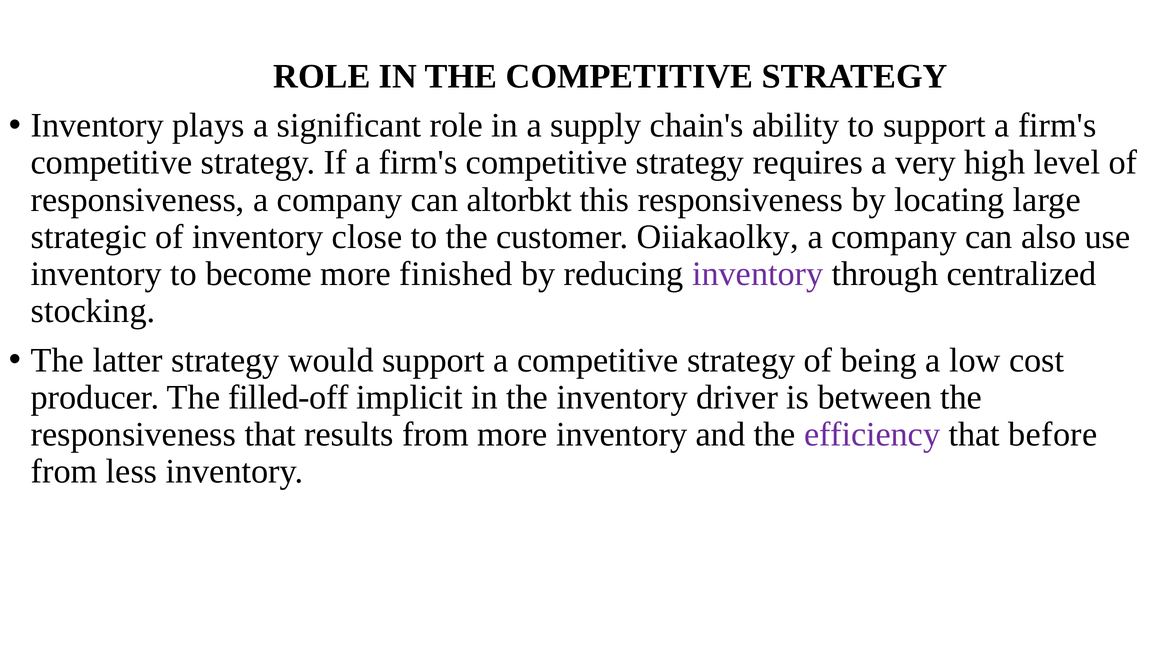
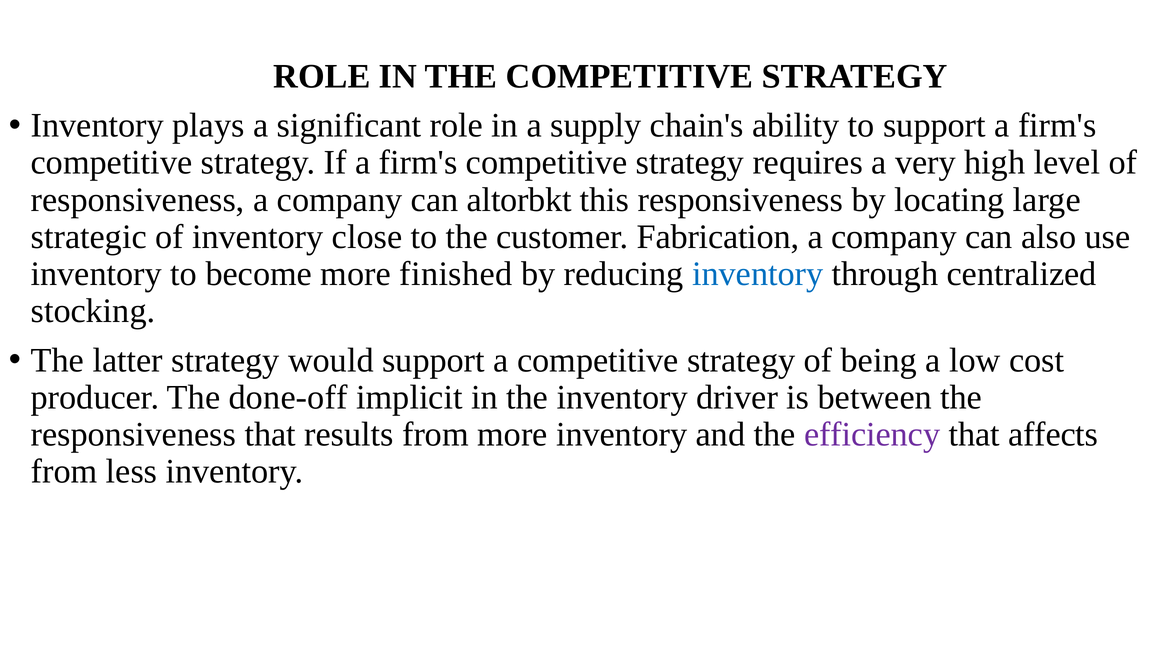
Oiiakaolky: Oiiakaolky -> Fabrication (718, 237)
inventory colour: purple -> blue (758, 274)
filled-off: filled-off -> done-off (288, 397)
before: before -> affects (1053, 434)
